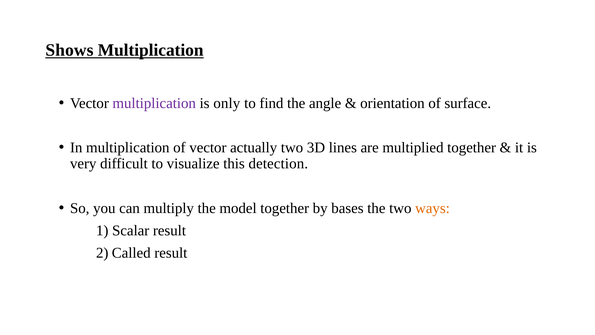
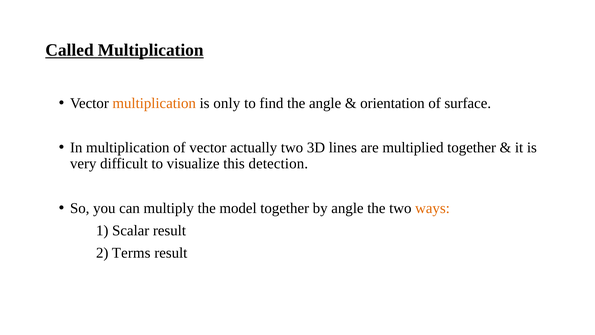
Shows: Shows -> Called (70, 50)
multiplication colour: purple -> orange (154, 103)
by bases: bases -> angle (347, 208)
Called: Called -> Terms (131, 253)
